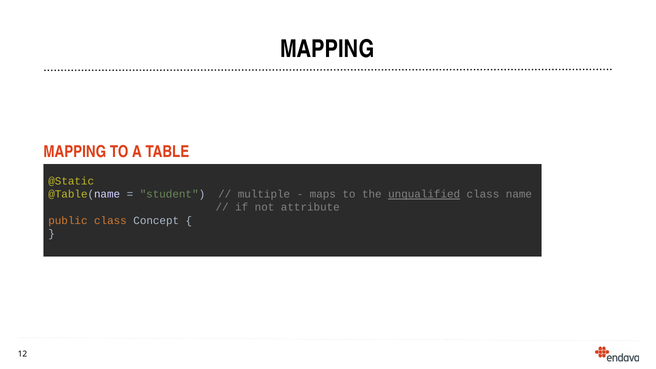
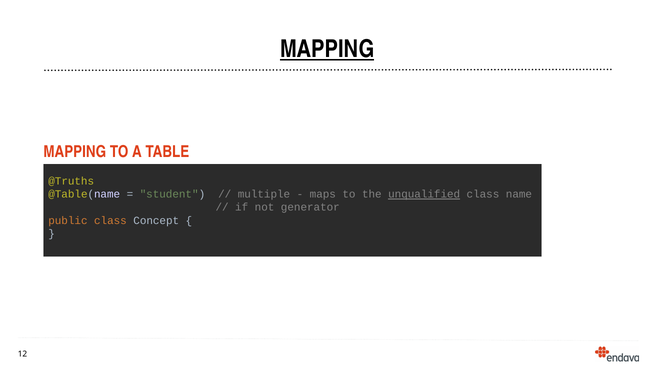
MAPPING underline: none -> present (327, 49)
@Static: @Static -> @Truths (71, 181)
attribute: attribute -> generator (310, 207)
